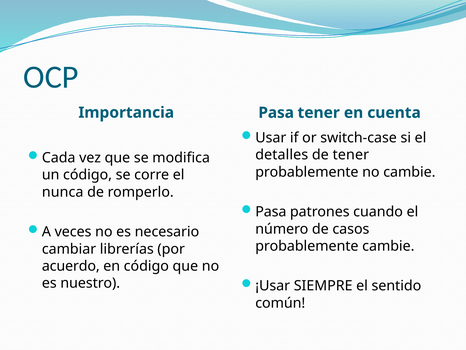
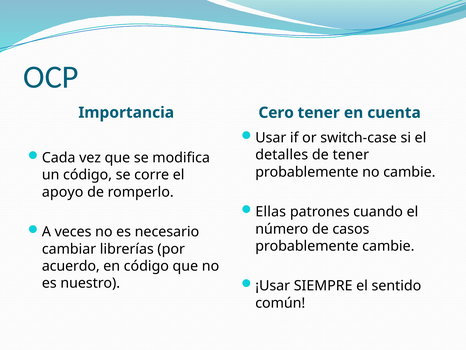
Importancia Pasa: Pasa -> Cero (276, 113)
nunca: nunca -> apoyo (63, 192)
Pasa: Pasa -> Ellas (271, 212)
